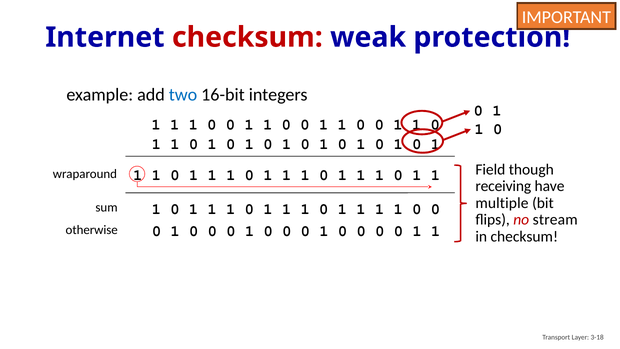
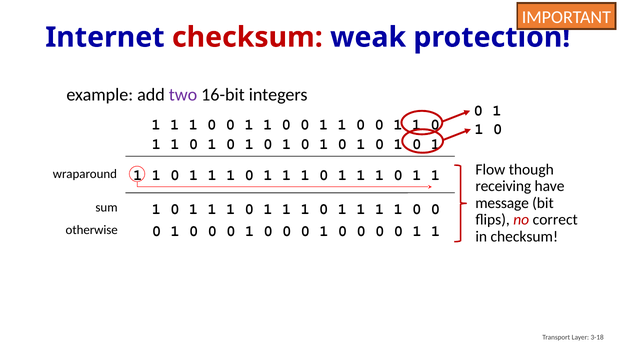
two colour: blue -> purple (183, 95)
Field: Field -> Flow (490, 169)
multiple: multiple -> message (502, 203)
stream: stream -> correct (555, 220)
